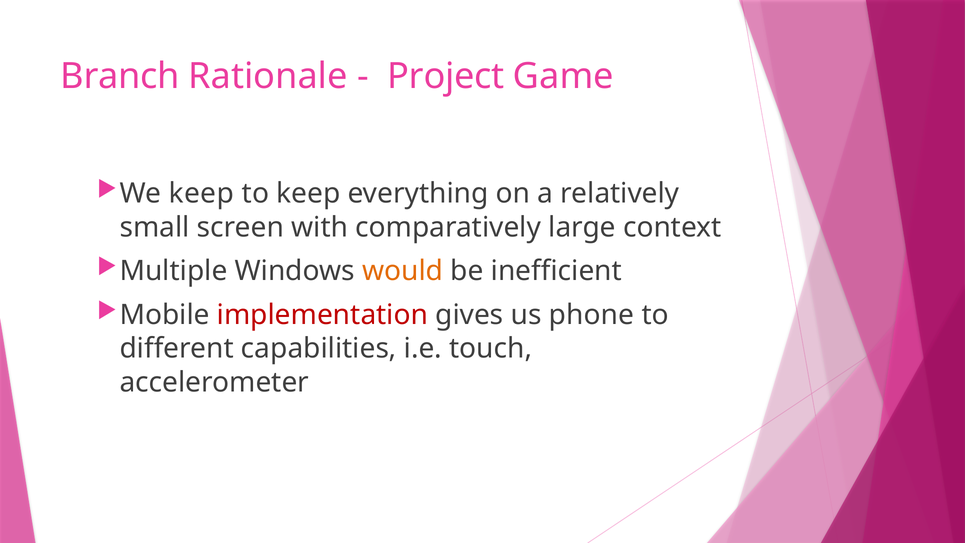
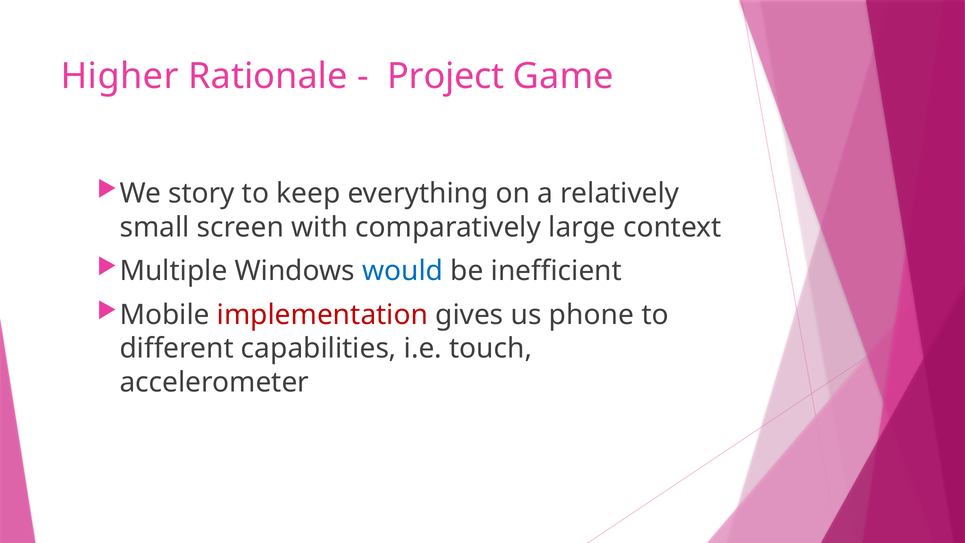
Branch: Branch -> Higher (120, 76)
We keep: keep -> story (202, 193)
would colour: orange -> blue (403, 271)
